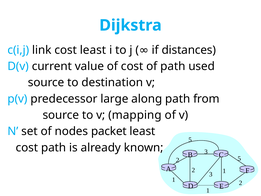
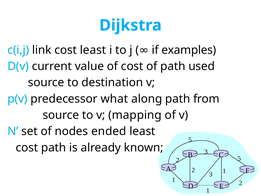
distances: distances -> examples (189, 50)
large: large -> what (114, 99)
packet: packet -> ended (109, 131)
